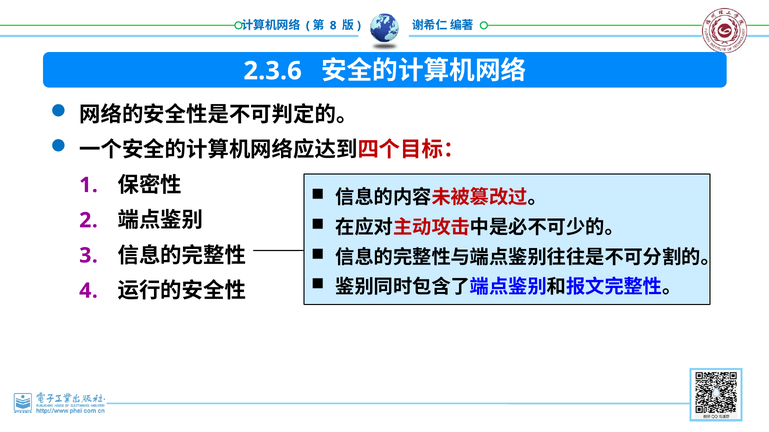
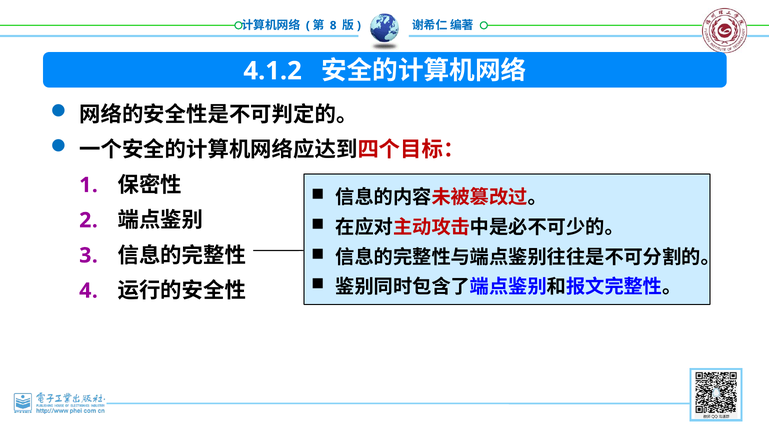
2.3.6: 2.3.6 -> 4.1.2 (273, 71)
